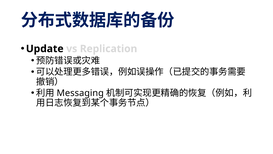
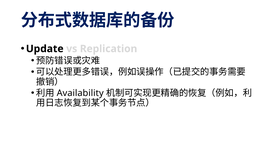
Messaging: Messaging -> Availability (80, 93)
